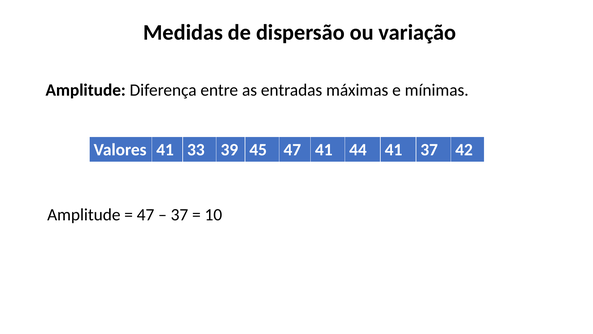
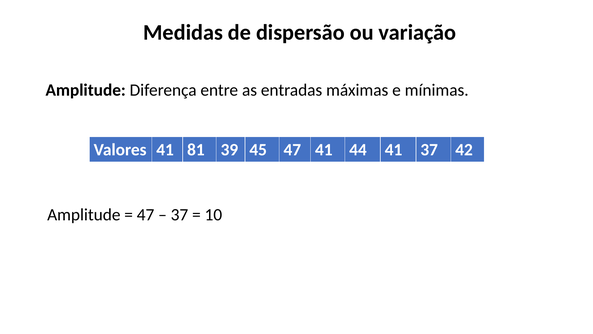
33: 33 -> 81 (196, 150)
